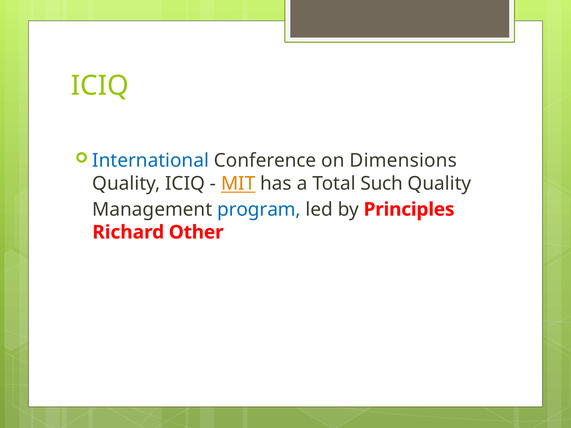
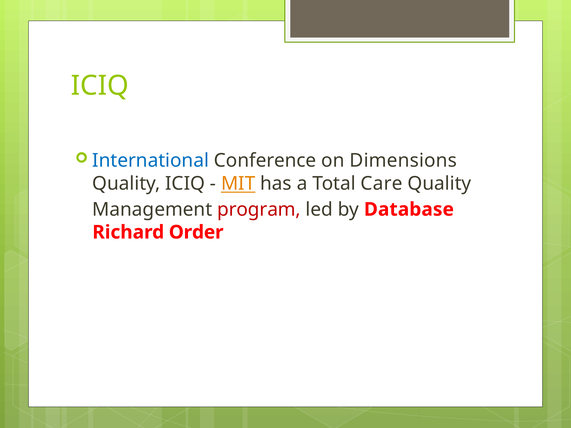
Such: Such -> Care (382, 184)
program colour: blue -> red (259, 210)
Principles: Principles -> Database (409, 210)
Other: Other -> Order (196, 232)
